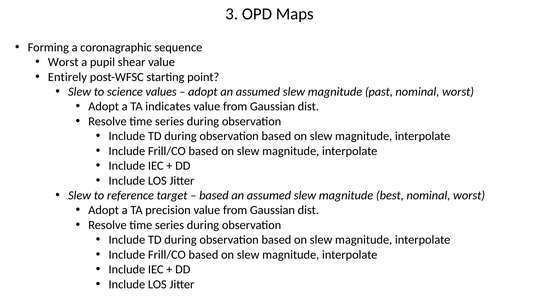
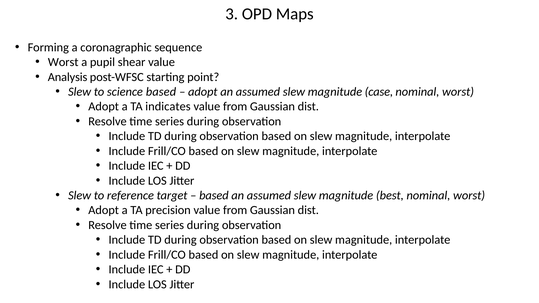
Entirely: Entirely -> Analysis (68, 77)
science values: values -> based (161, 92)
past: past -> case (379, 92)
